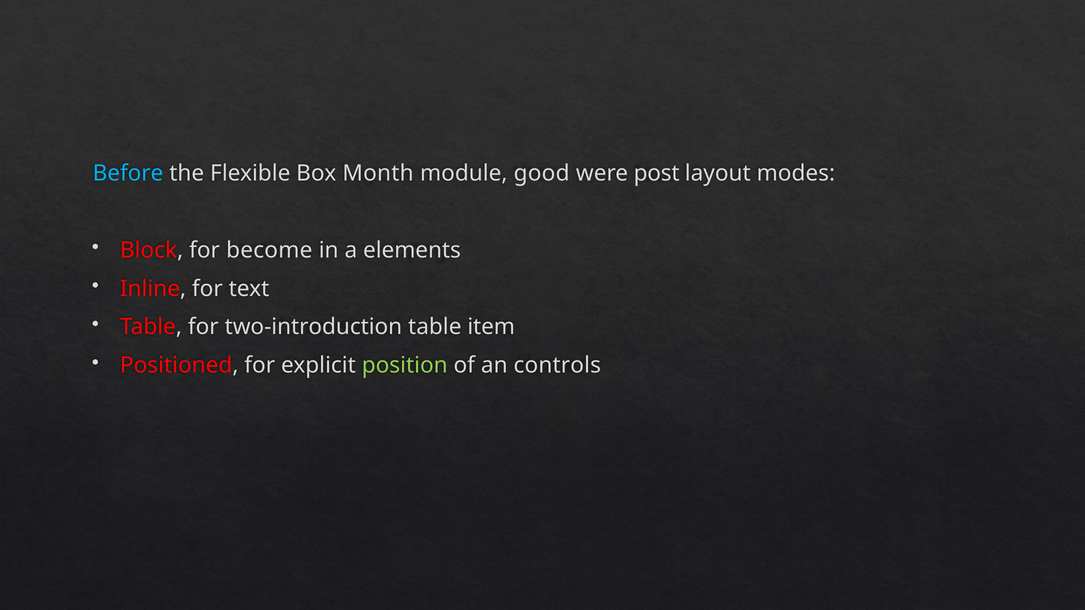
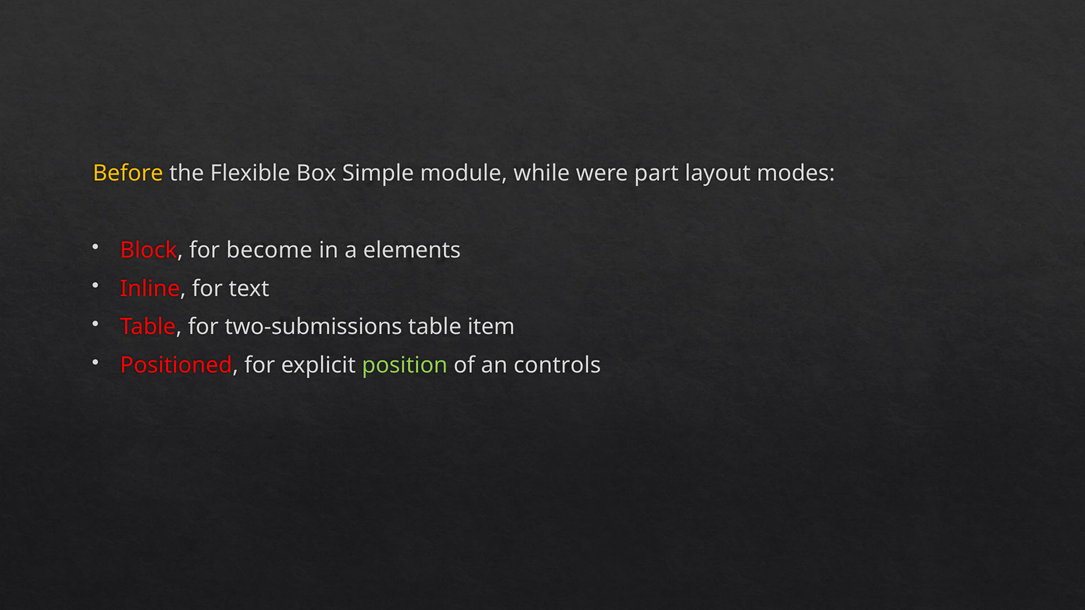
Before colour: light blue -> yellow (128, 173)
Month: Month -> Simple (378, 173)
good: good -> while (542, 173)
post: post -> part (656, 173)
two-introduction: two-introduction -> two-submissions (313, 327)
